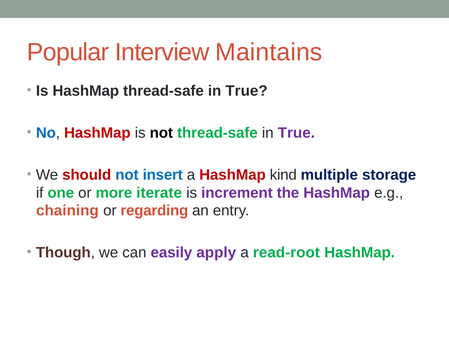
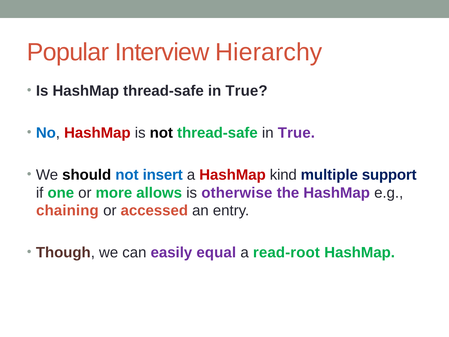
Maintains: Maintains -> Hierarchy (269, 52)
should colour: red -> black (87, 175)
storage: storage -> support (389, 175)
iterate: iterate -> allows (159, 193)
increment: increment -> otherwise (237, 193)
regarding: regarding -> accessed (154, 211)
apply: apply -> equal (216, 252)
